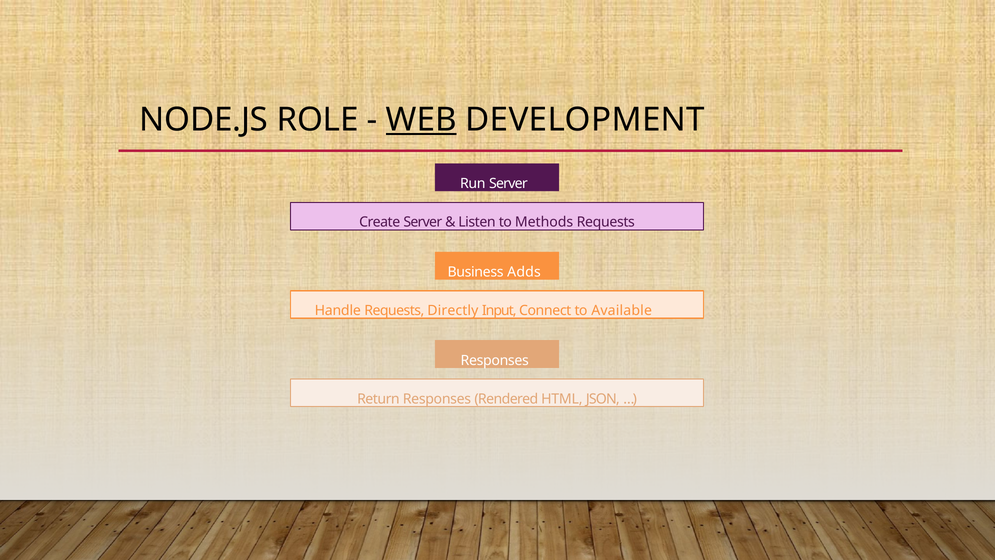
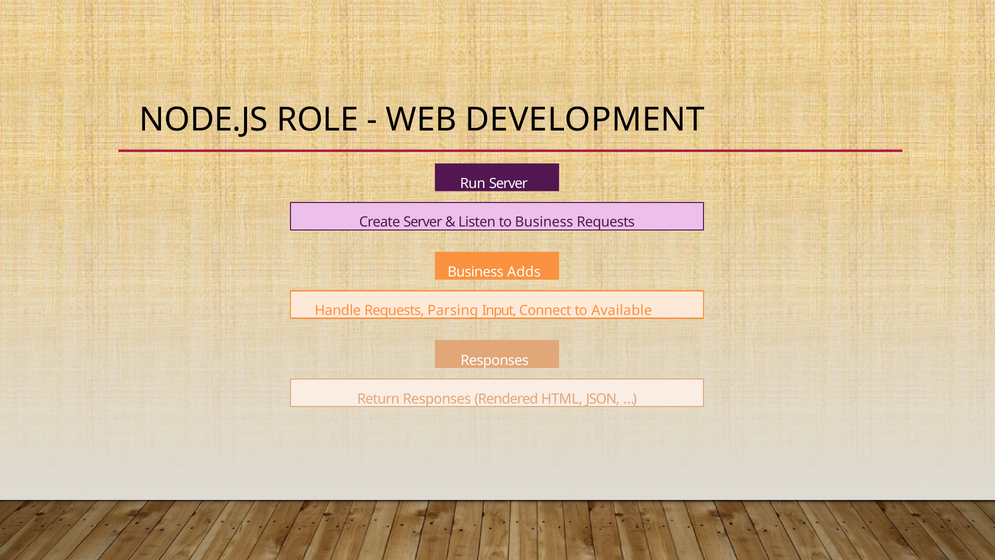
WEB underline: present -> none (421, 120)
to Methods: Methods -> Business (544, 222)
Directly: Directly -> Parsing (453, 311)
